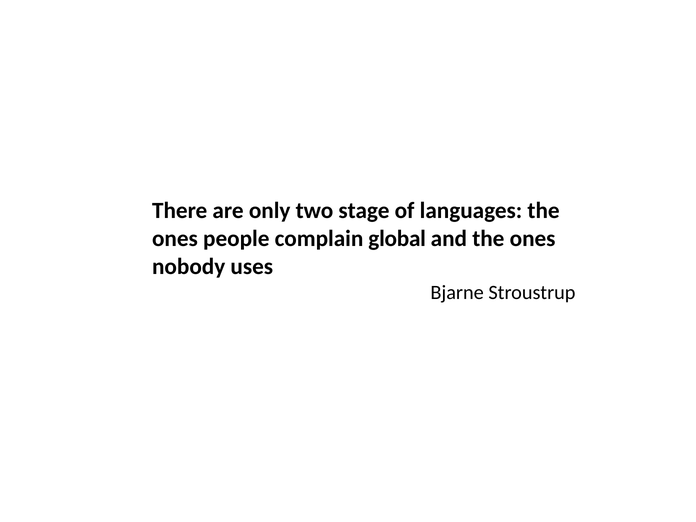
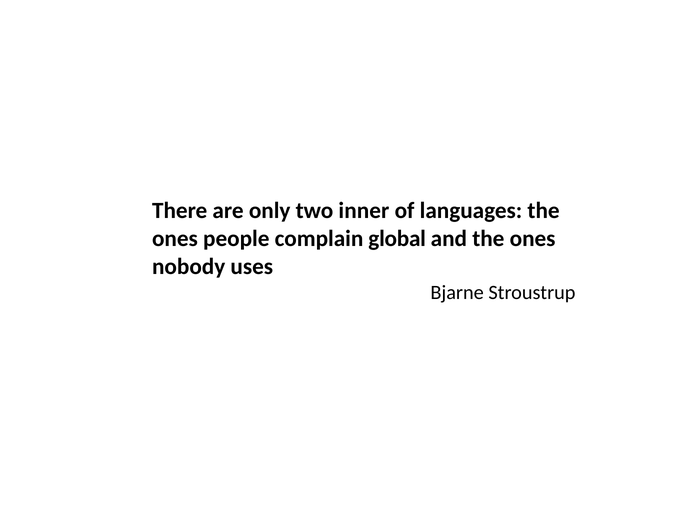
stage: stage -> inner (364, 211)
